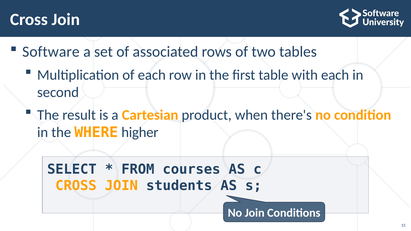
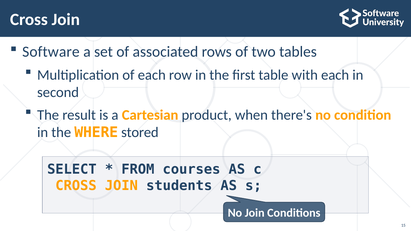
higher: higher -> stored (140, 132)
